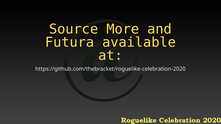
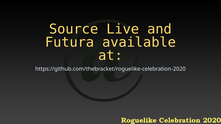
More: More -> Live (123, 29)
